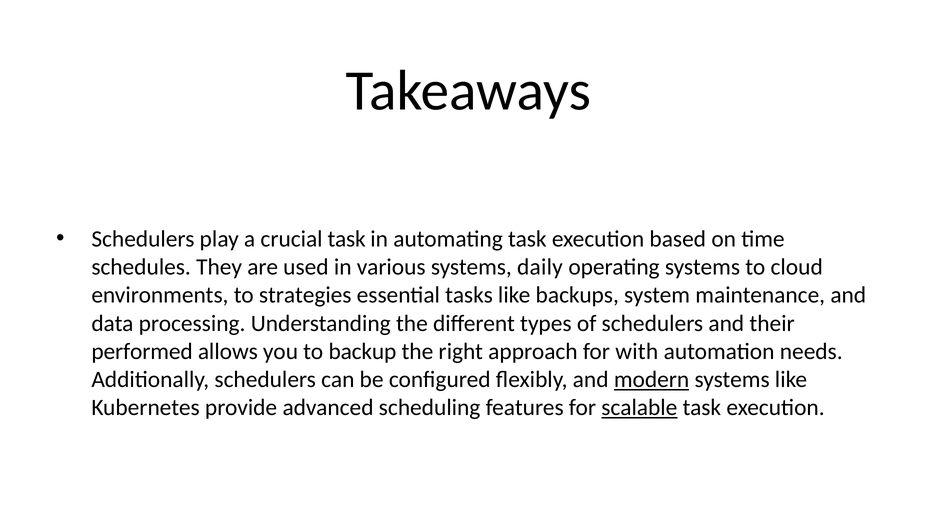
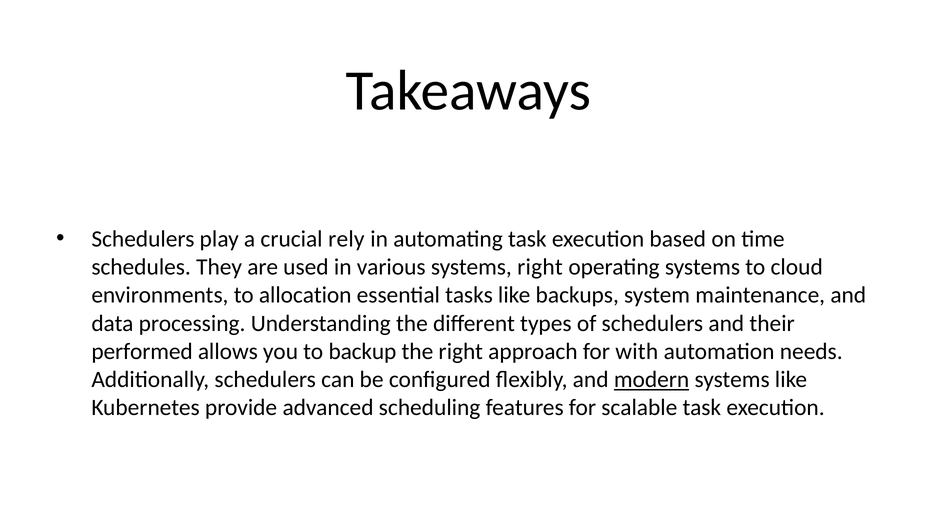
crucial task: task -> rely (346, 239)
systems daily: daily -> right (540, 267)
strategies: strategies -> allocation (305, 295)
scalable underline: present -> none (639, 408)
